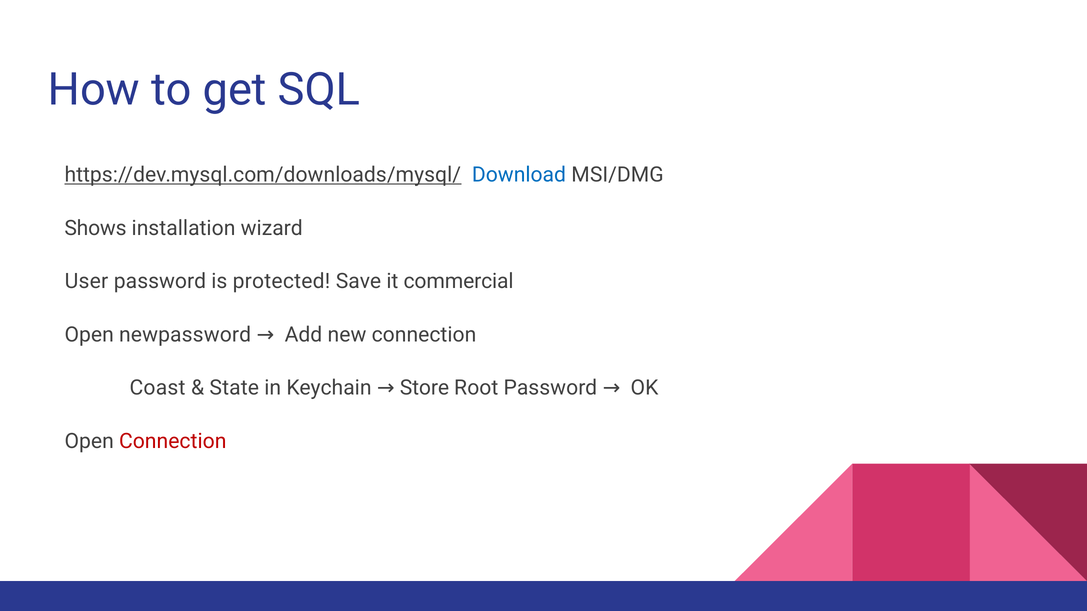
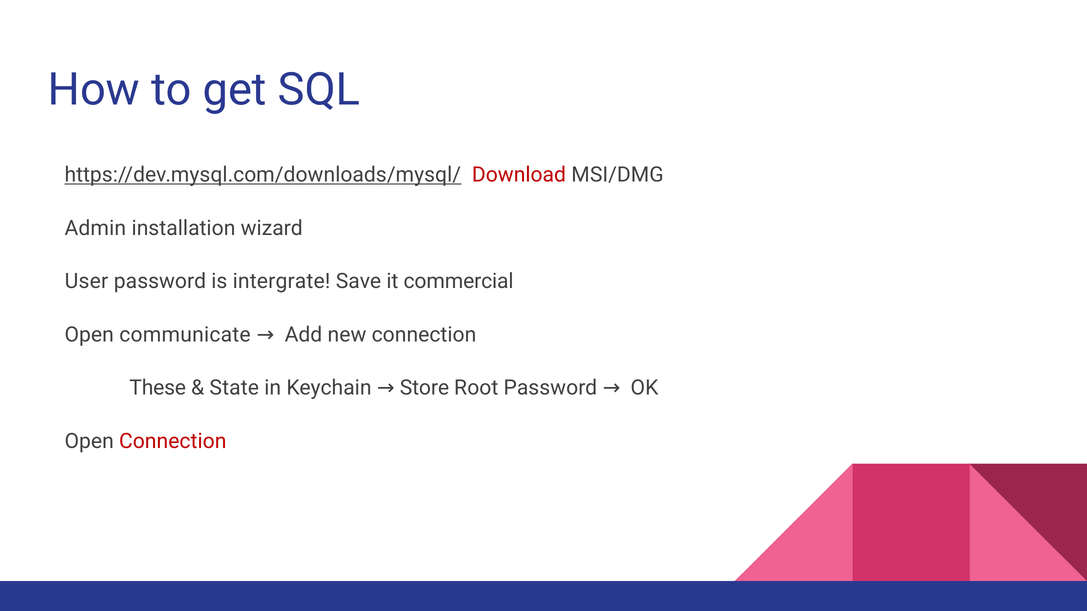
Download colour: blue -> red (519, 175)
Shows: Shows -> Admin (95, 228)
protected: protected -> intergrate (281, 282)
newpassword: newpassword -> communicate (185, 335)
Coast: Coast -> These (158, 388)
